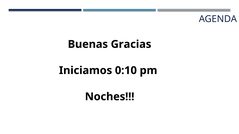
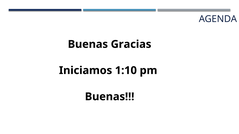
0:10: 0:10 -> 1:10 (126, 71)
Noches: Noches -> Buenas (110, 97)
